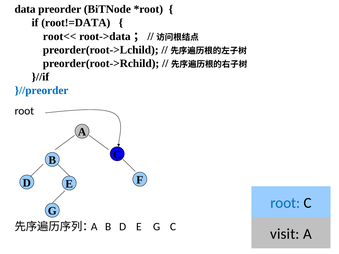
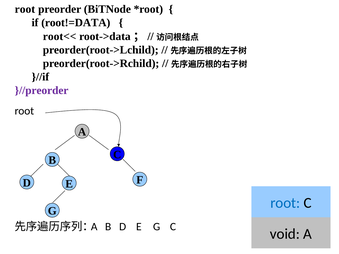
data: data -> root (25, 9)
}//preorder colour: blue -> purple (42, 91)
visit: visit -> void (285, 234)
